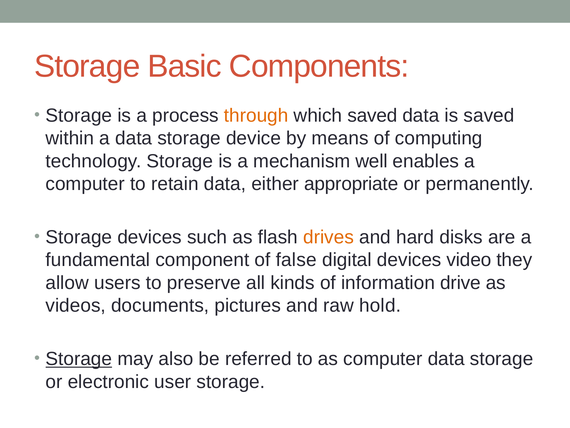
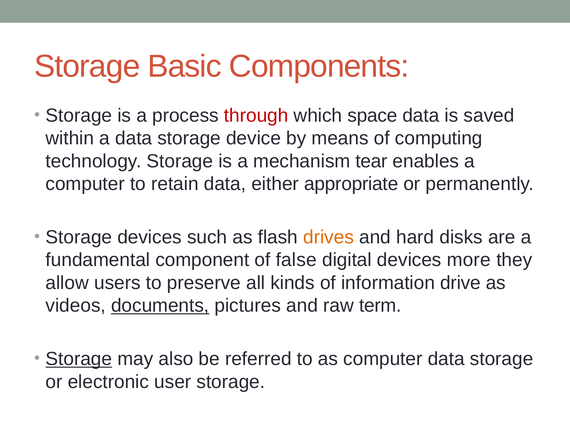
through colour: orange -> red (256, 115)
which saved: saved -> space (372, 115)
well: well -> tear (372, 161)
video: video -> more (469, 260)
documents underline: none -> present (160, 305)
hold: hold -> term (380, 305)
